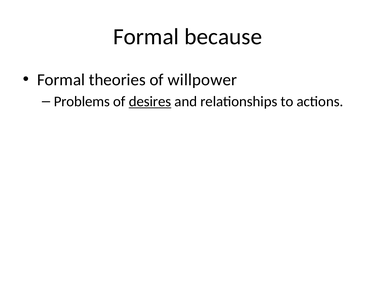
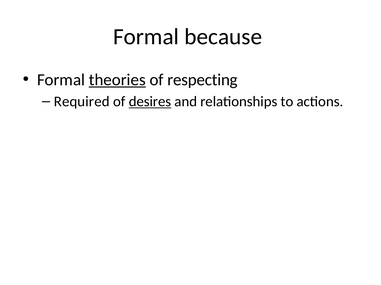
theories underline: none -> present (117, 80)
willpower: willpower -> respecting (203, 80)
Problems: Problems -> Required (82, 102)
